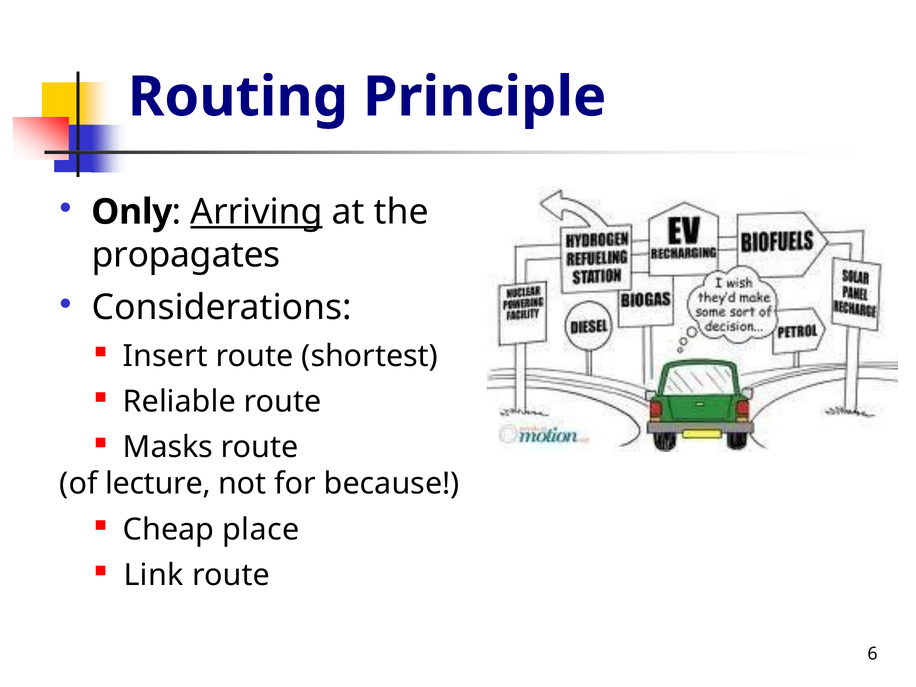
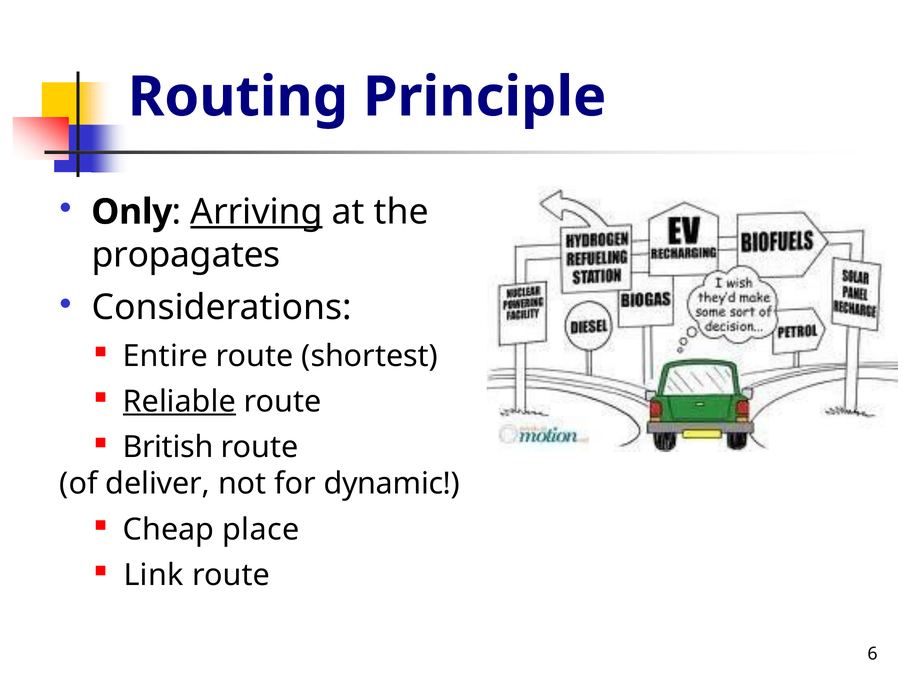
Insert: Insert -> Entire (165, 356)
Reliable underline: none -> present (179, 402)
Masks: Masks -> British (168, 447)
lecture: lecture -> deliver (158, 484)
because: because -> dynamic (392, 484)
